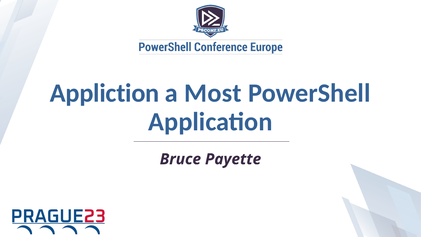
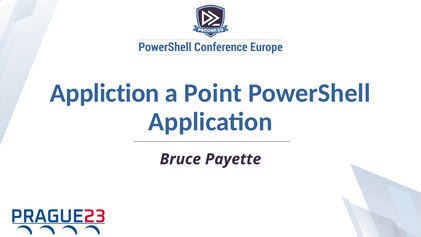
Most: Most -> Point (213, 93)
